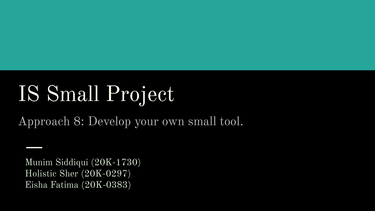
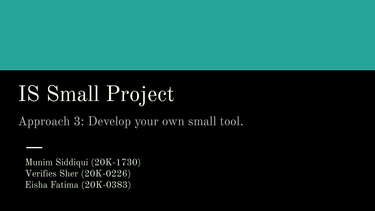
8: 8 -> 3 (79, 121)
Holistic: Holistic -> Verifies (41, 173)
20K-0297: 20K-0297 -> 20K-0226 (106, 173)
